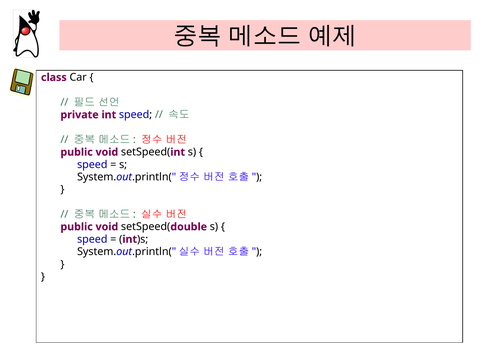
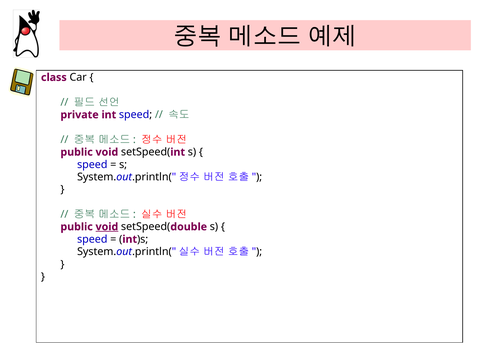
void underline: none -> present (107, 227)
